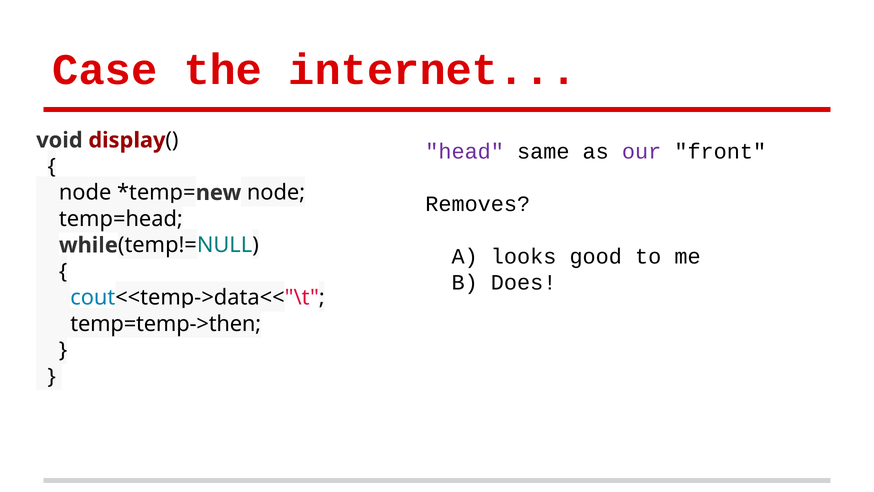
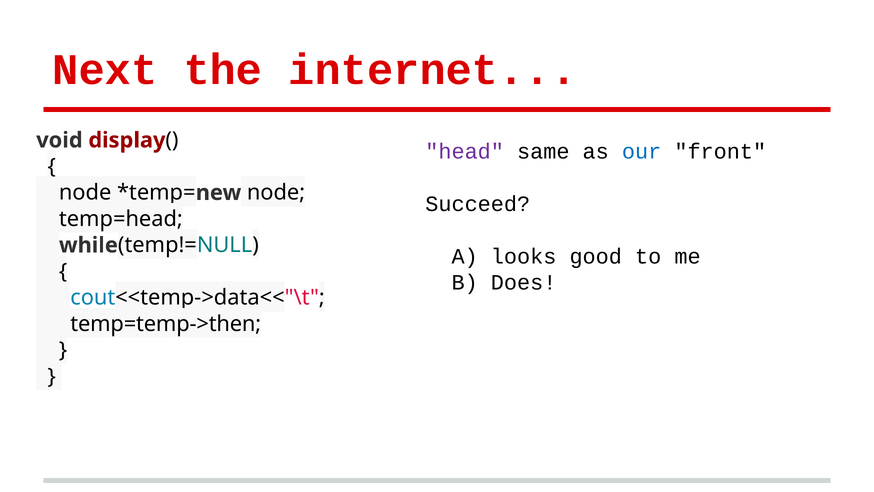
Case: Case -> Next (105, 70)
our colour: purple -> blue (642, 151)
Removes: Removes -> Succeed (478, 204)
